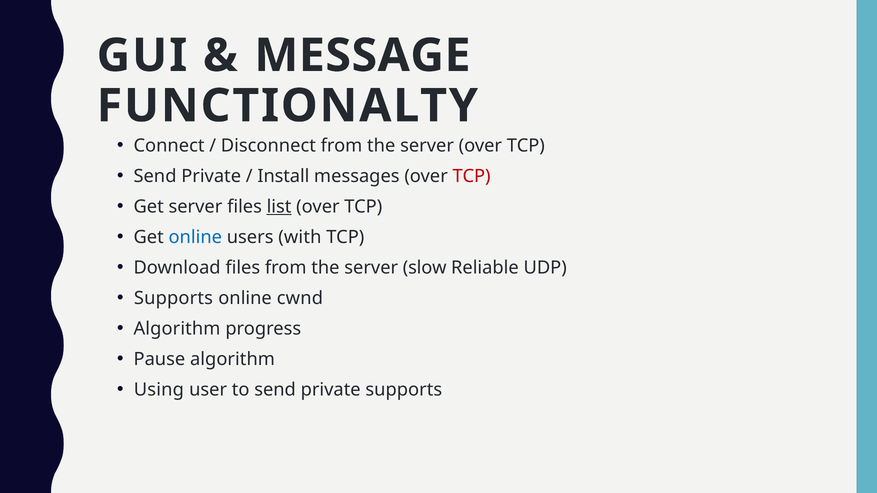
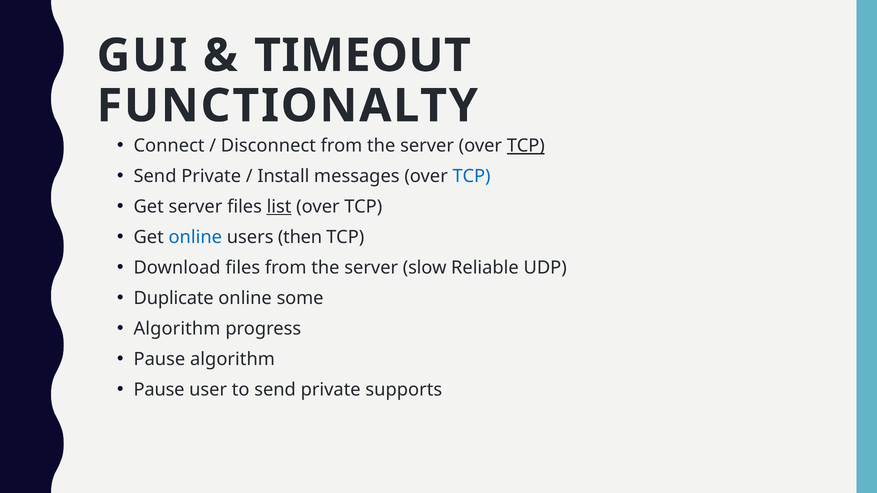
MESSAGE: MESSAGE -> TIMEOUT (363, 56)
TCP underline: none -> present (526, 146)
TCP colour: red -> blue (472, 176)
with: with -> then (300, 237)
Supports: Supports -> Duplicate (174, 298)
cwnd: cwnd -> some (300, 298)
Using: Using -> Pause (159, 390)
